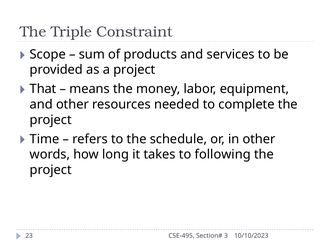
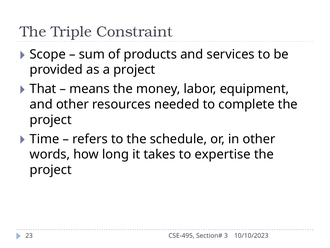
following: following -> expertise (223, 154)
